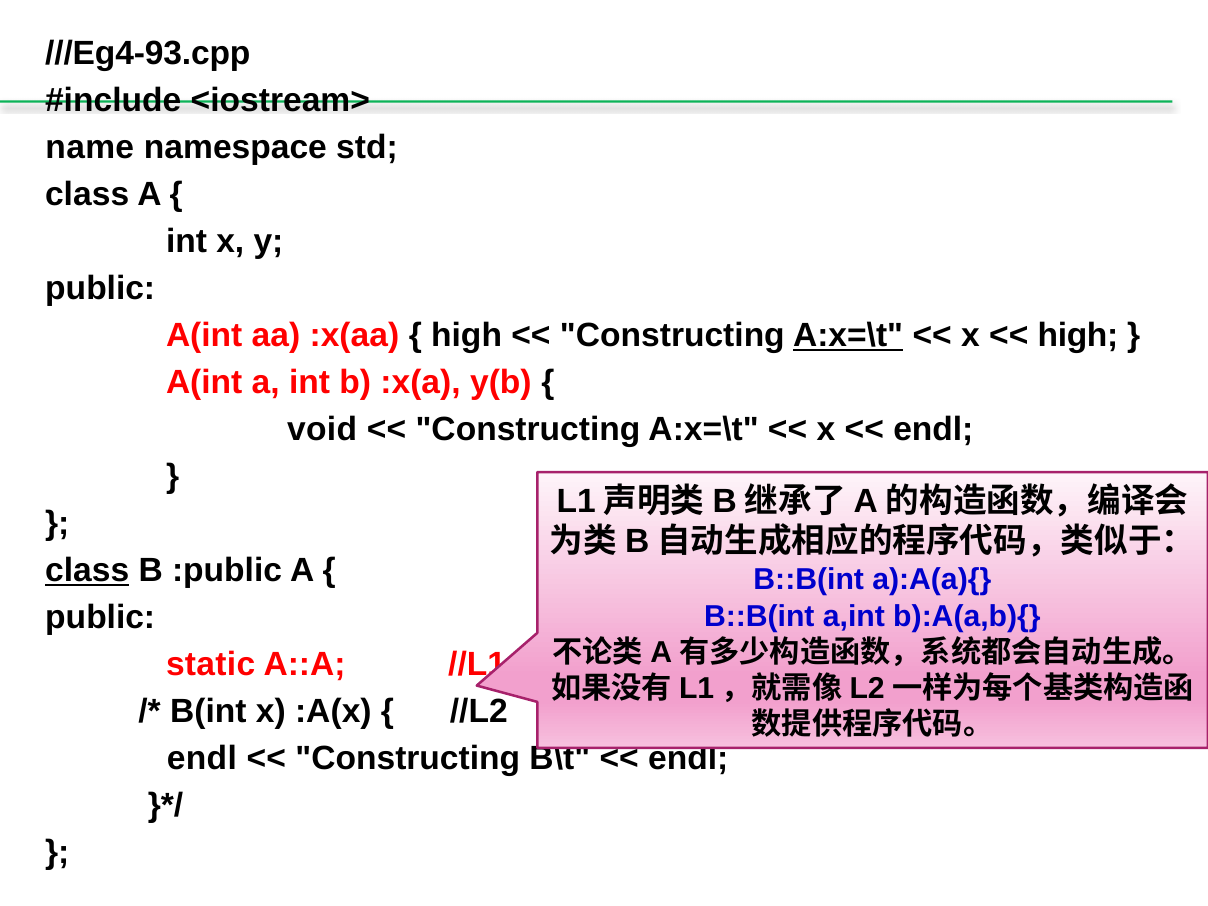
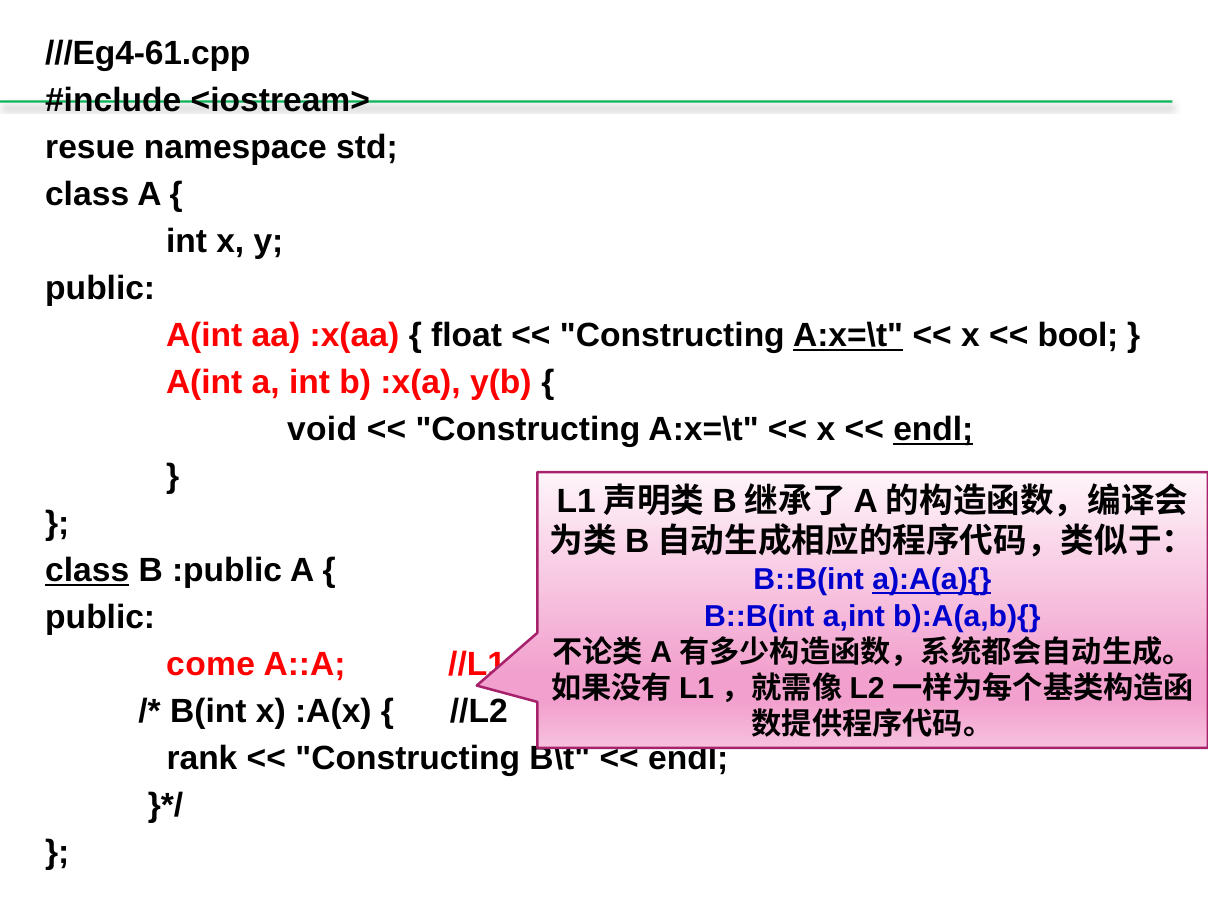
///Eg4-93.cpp: ///Eg4-93.cpp -> ///Eg4-61.cpp (148, 54)
name: name -> resue (90, 147)
high: high -> float (467, 335)
high: high -> bool (1078, 335)
endl underline: none -> present (933, 429)
a):A(a){ underline: none -> present (932, 580)
static: static -> come (211, 664)
endl: endl -> rank (202, 758)
